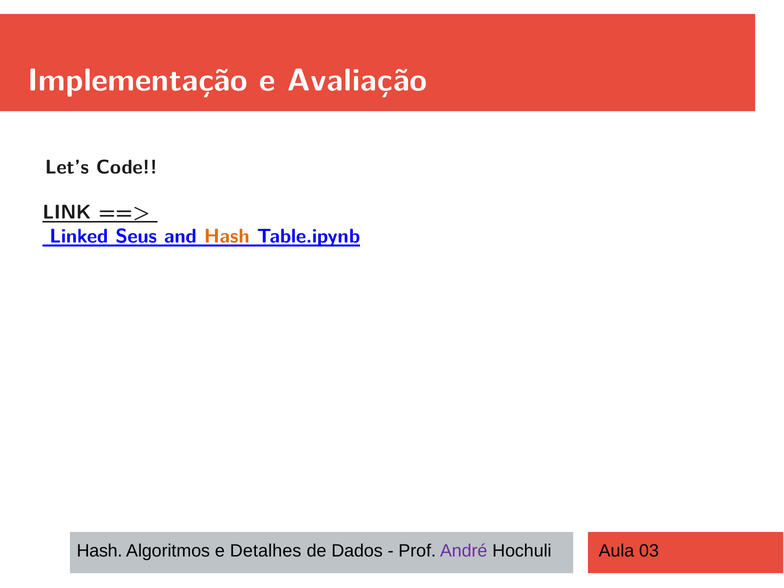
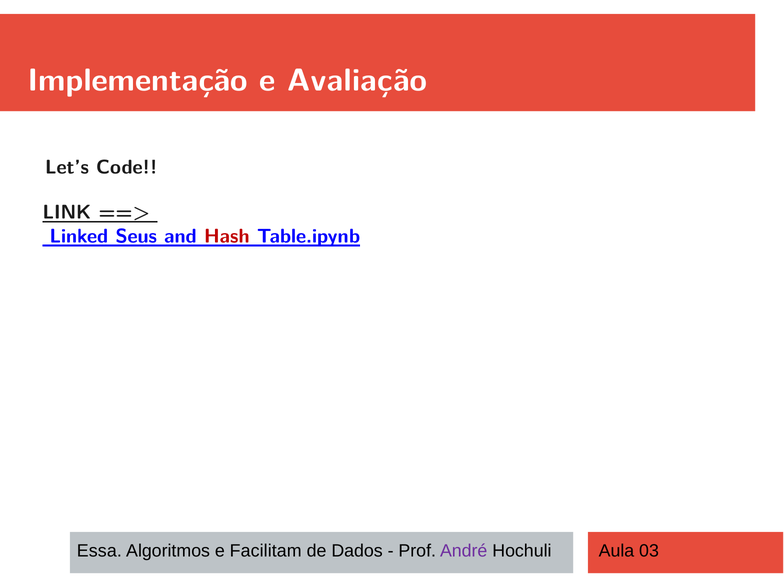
Hash colour: orange -> red (227, 236)
Hash: Hash -> Essa (99, 551)
Detalhes: Detalhes -> Facilitam (266, 551)
